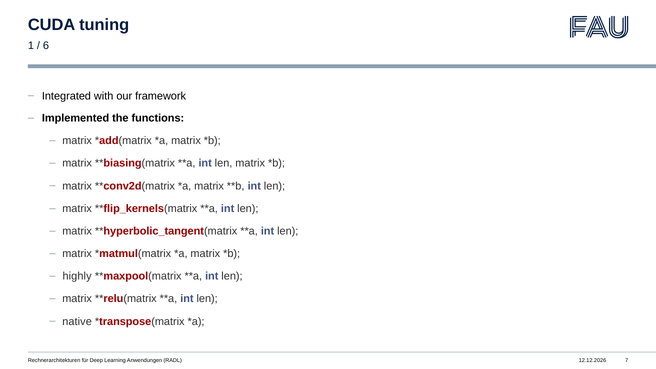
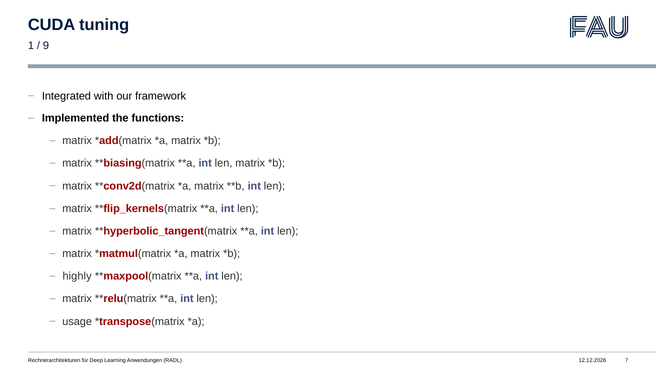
6: 6 -> 9 (46, 46)
native: native -> usage (77, 321)
